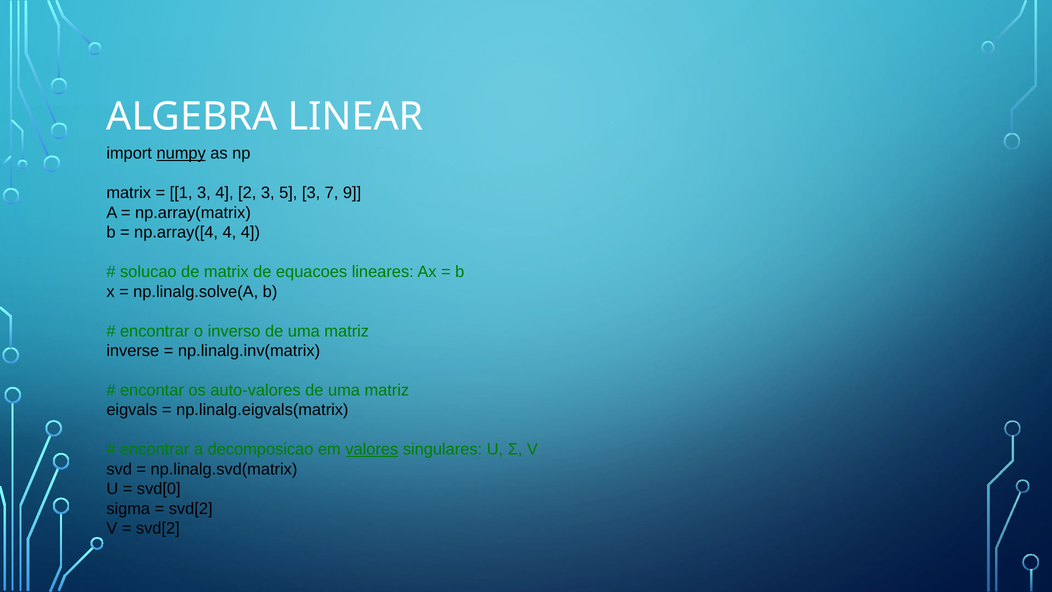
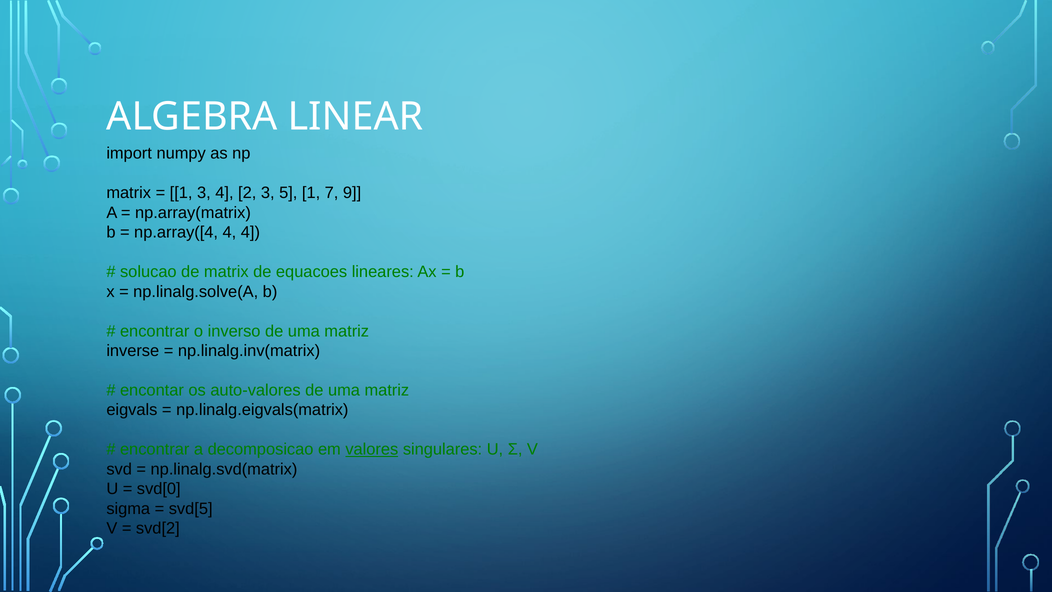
numpy underline: present -> none (181, 153)
5 3: 3 -> 1 (311, 193)
svd[2: svd[2 -> svd[5 (191, 509)
